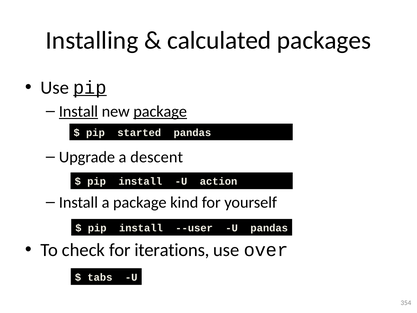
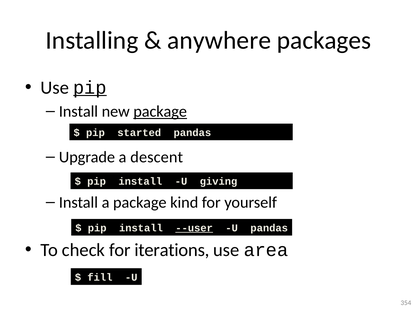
calculated: calculated -> anywhere (219, 40)
Install underline: present -> none (78, 111)
action: action -> giving (219, 181)
--user underline: none -> present (194, 228)
over: over -> area (266, 250)
tabs: tabs -> fill (100, 277)
